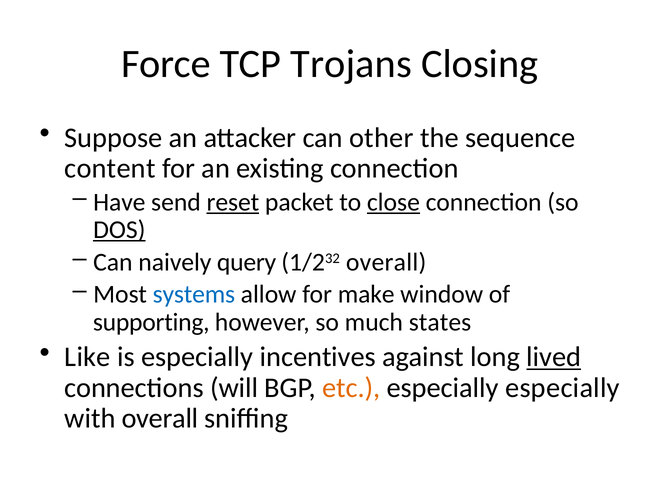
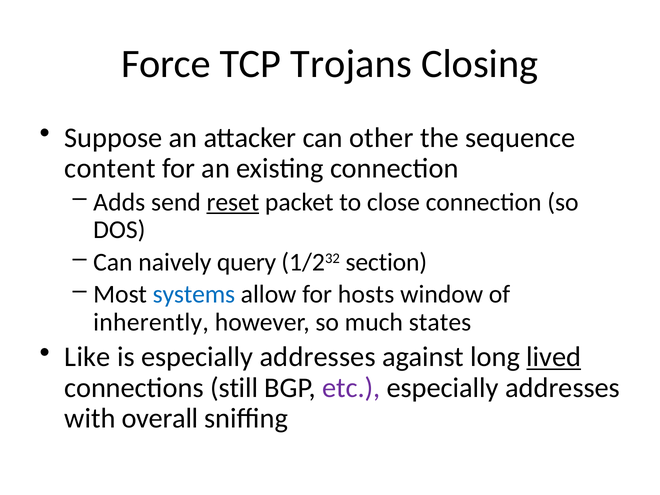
Have: Have -> Adds (119, 202)
close underline: present -> none (393, 202)
DOS underline: present -> none (119, 230)
1/232 overall: overall -> section (386, 262)
make: make -> hosts (366, 294)
supporting: supporting -> inherently (151, 322)
is especially incentives: incentives -> addresses (318, 357)
will: will -> still (234, 388)
etc colour: orange -> purple (351, 388)
especially: especially -> addresses (563, 388)
